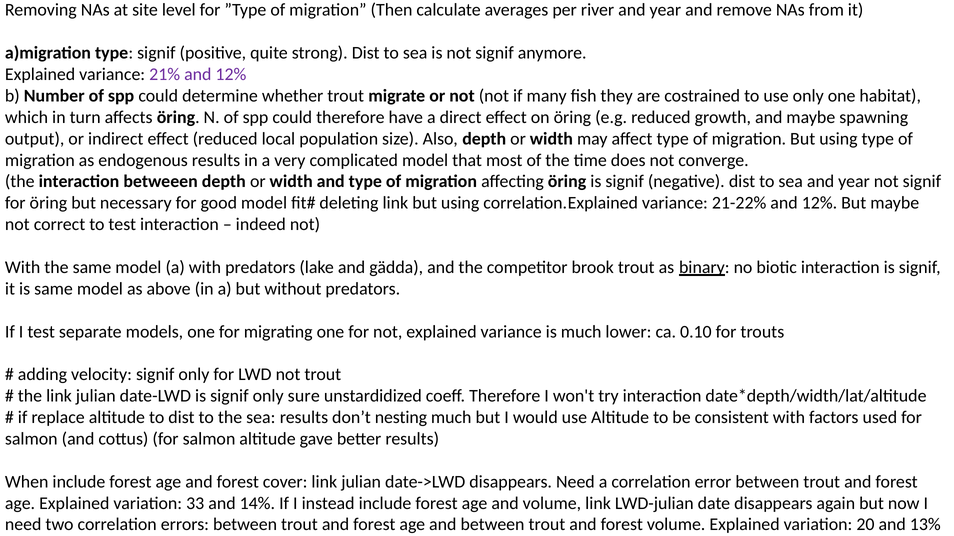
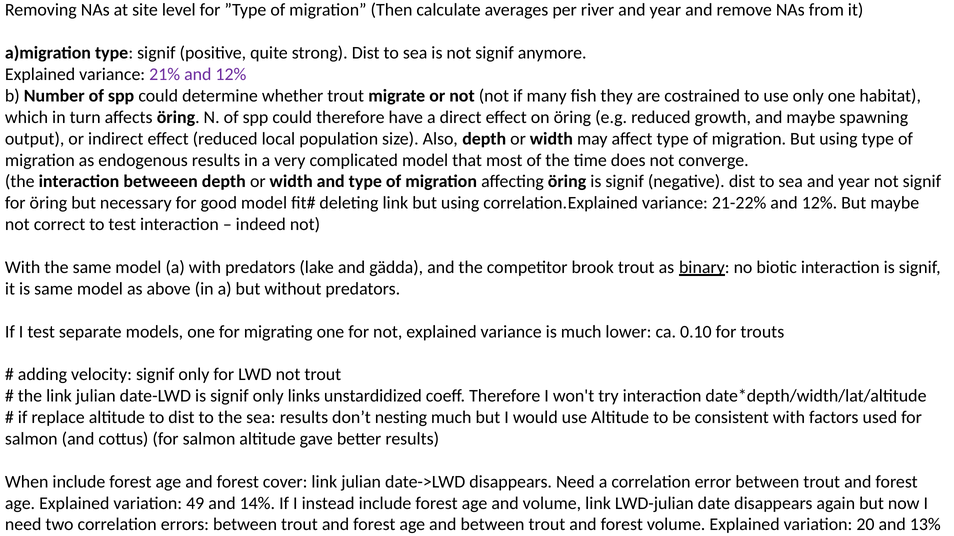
sure: sure -> links (304, 396)
33: 33 -> 49 (195, 504)
